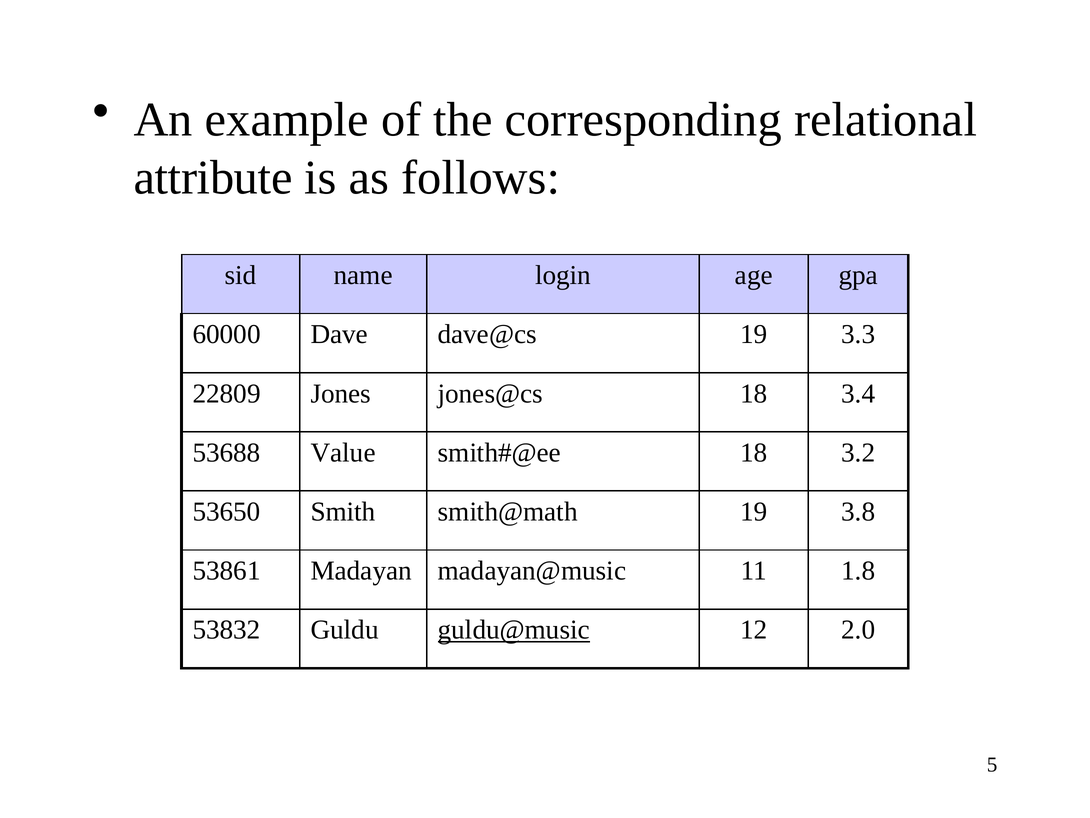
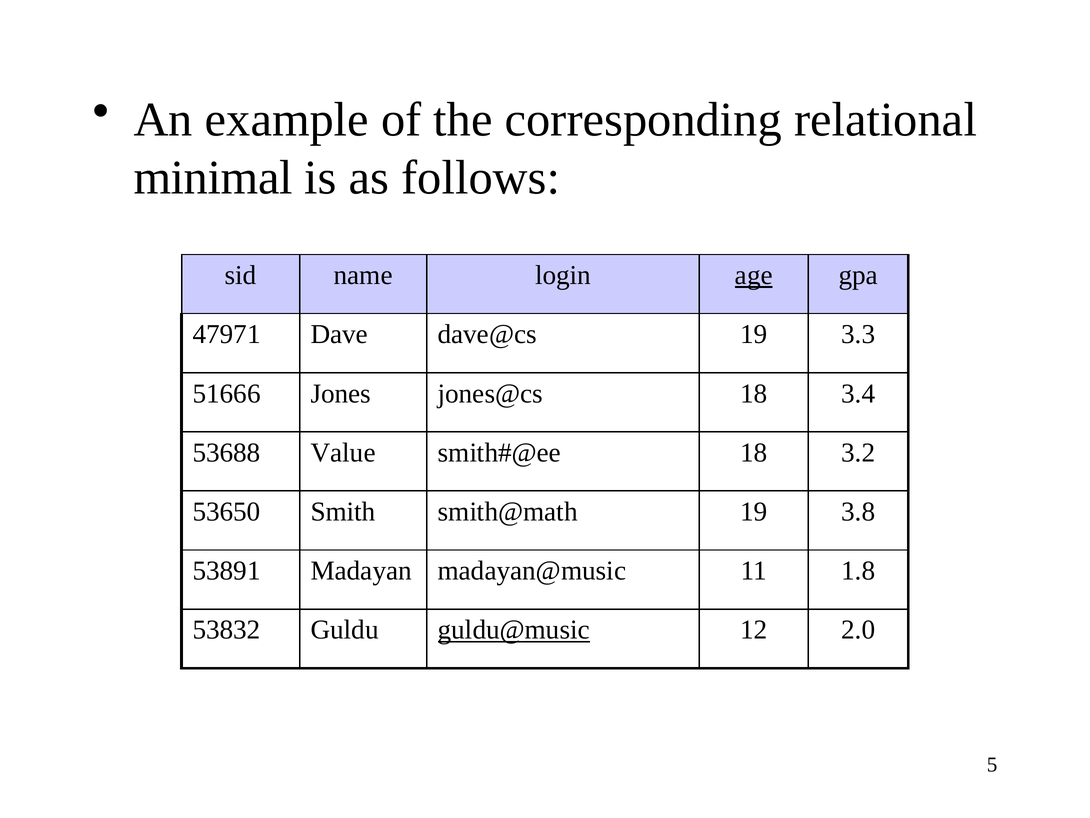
attribute: attribute -> minimal (213, 178)
age underline: none -> present (754, 275)
60000: 60000 -> 47971 (227, 334)
22809: 22809 -> 51666 (227, 393)
53861: 53861 -> 53891 (227, 570)
